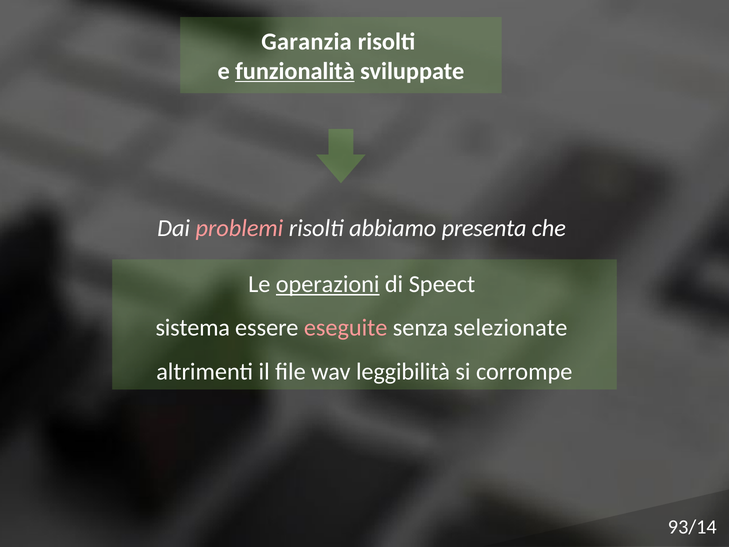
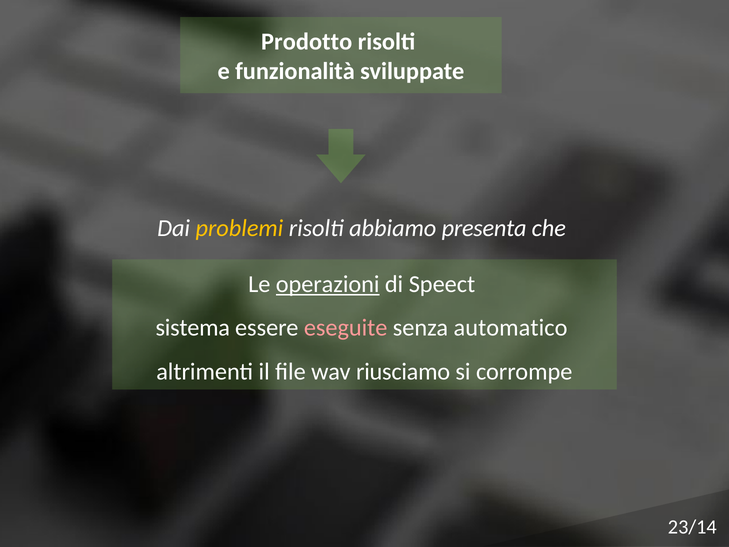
Garanzia: Garanzia -> Prodotto (307, 42)
funzionalità underline: present -> none (295, 71)
problemi colour: pink -> yellow (239, 228)
selezionate: selezionate -> automatico (511, 328)
leggibilità: leggibilità -> riusciamo (403, 372)
93/14: 93/14 -> 23/14 (692, 527)
